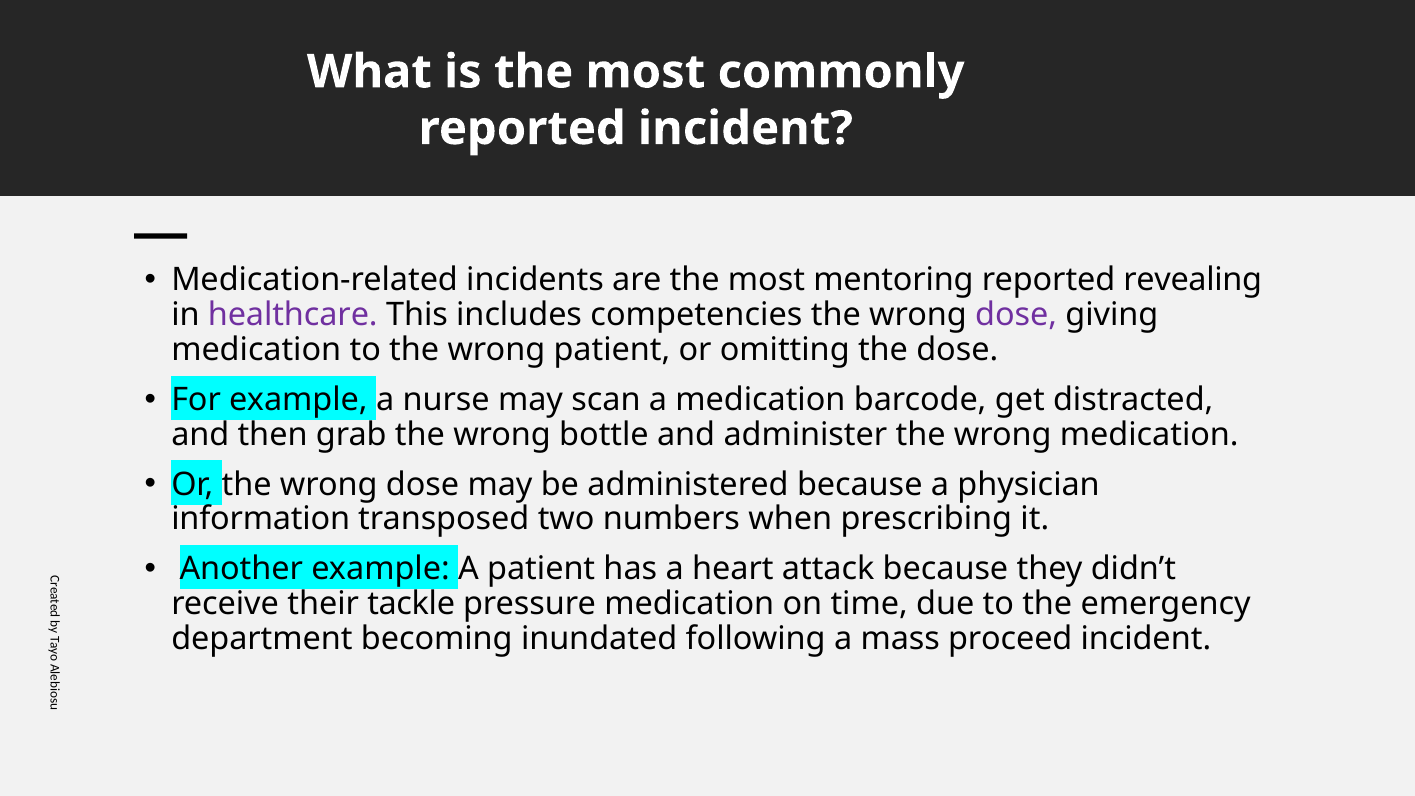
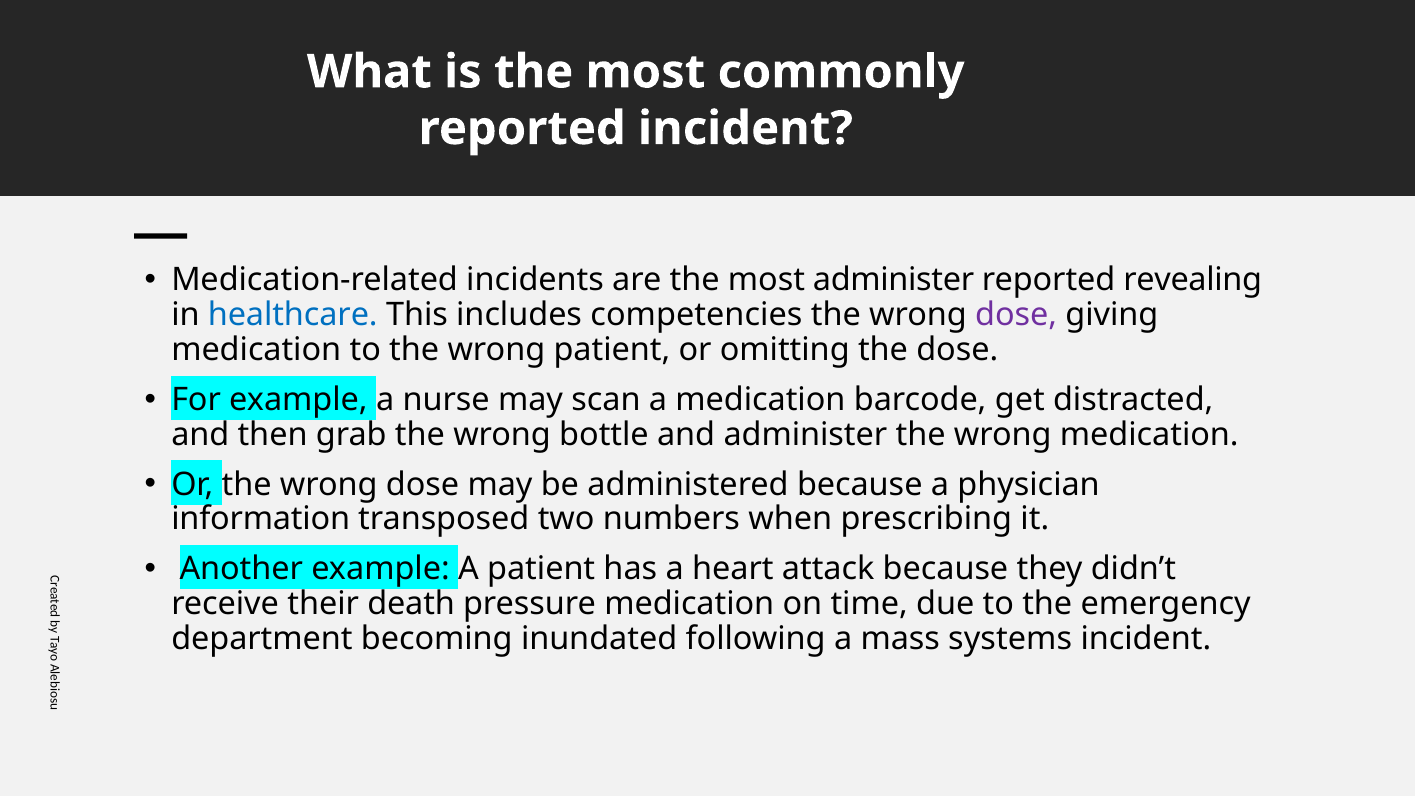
most mentoring: mentoring -> administer (894, 280)
healthcare colour: purple -> blue (293, 315)
tackle: tackle -> death (411, 604)
proceed: proceed -> systems (1010, 639)
